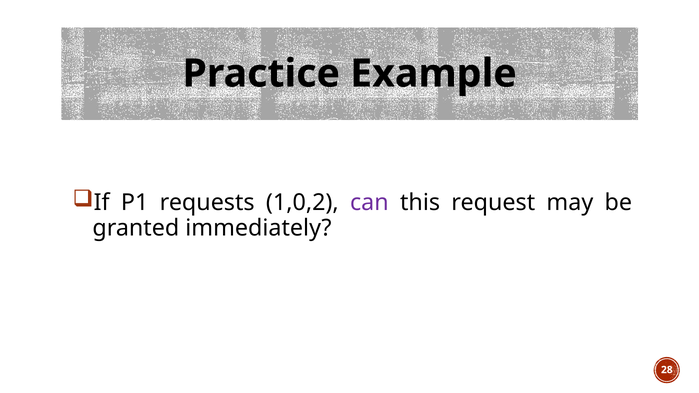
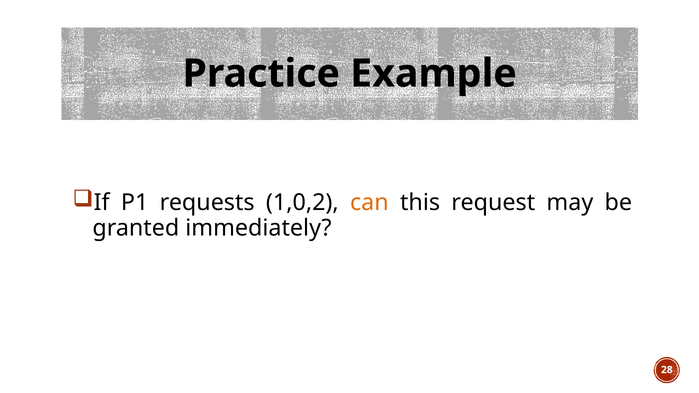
can colour: purple -> orange (369, 203)
